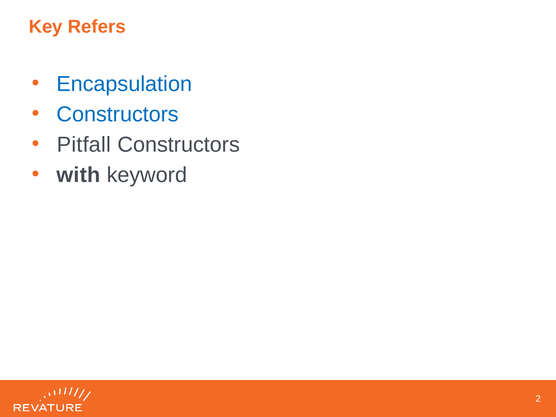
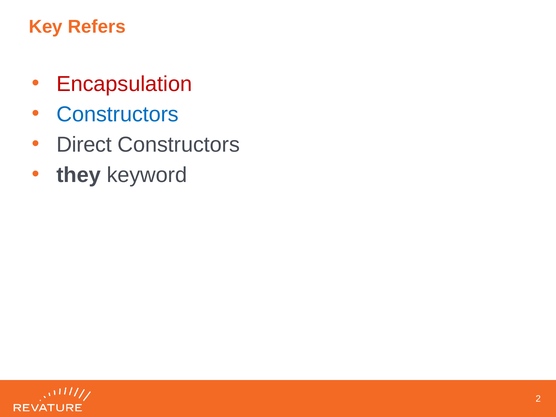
Encapsulation colour: blue -> red (124, 84)
Pitfall: Pitfall -> Direct (84, 145)
with: with -> they (79, 175)
